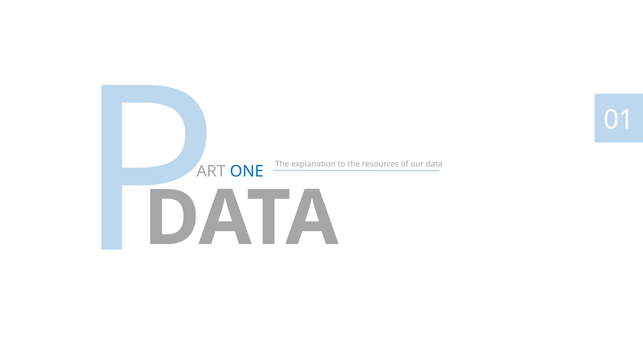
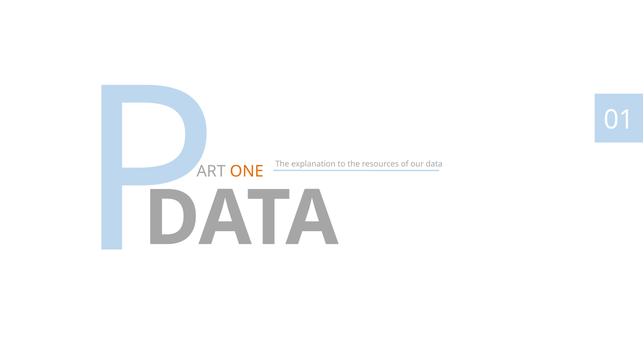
ONE colour: blue -> orange (247, 171)
